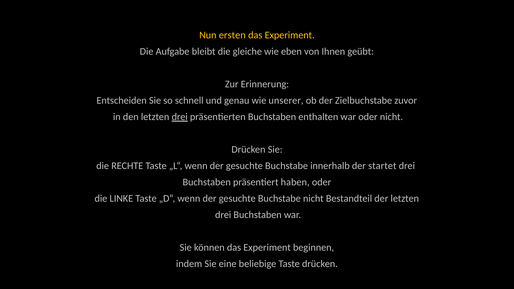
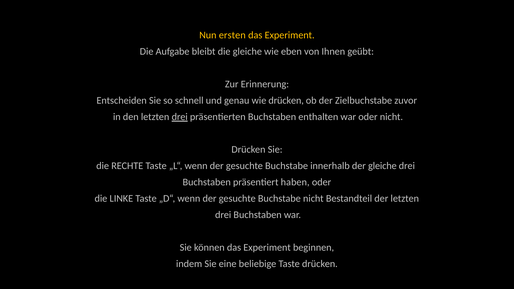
wie unserer: unserer -> drücken (286, 100)
der startet: startet -> gleiche (382, 166)
